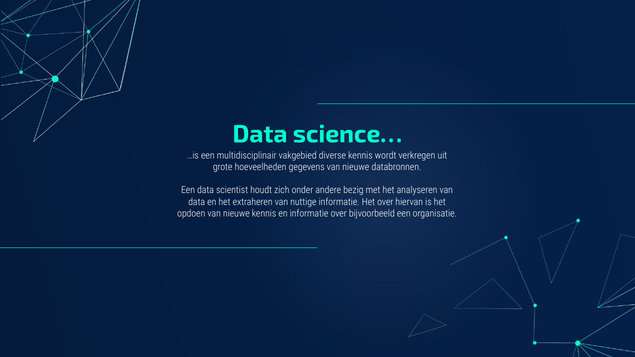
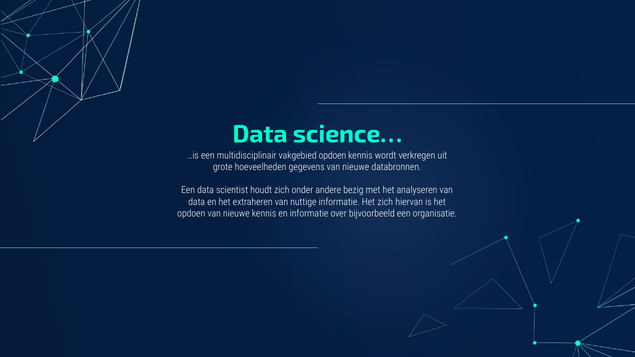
vakgebied diverse: diverse -> opdoen (332, 155)
Het over: over -> zich (385, 202)
